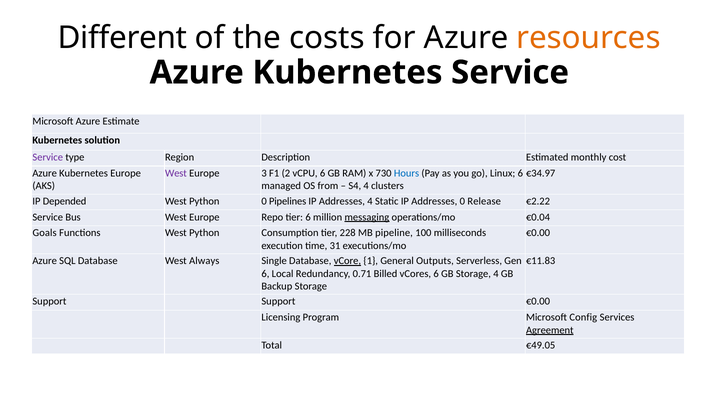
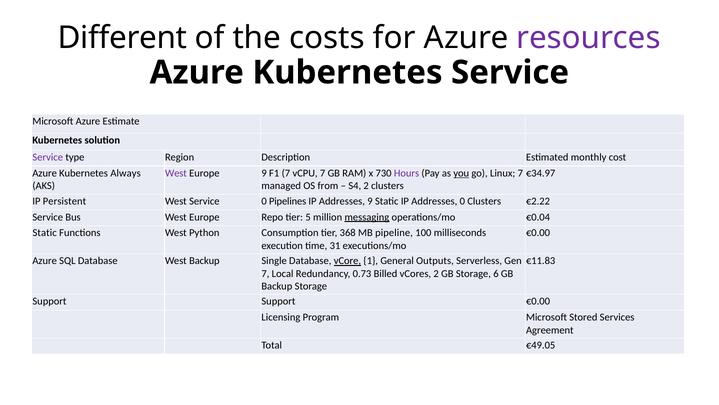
resources colour: orange -> purple (589, 38)
Kubernetes Europe: Europe -> Always (126, 173)
Europe 3: 3 -> 9 (264, 173)
F1 2: 2 -> 7 (286, 173)
vCPU 6: 6 -> 7 (323, 173)
Hours colour: blue -> purple (407, 173)
you underline: none -> present (461, 173)
Linux 6: 6 -> 7 (520, 173)
S4 4: 4 -> 2 (366, 186)
Depended: Depended -> Persistent (65, 201)
Python: Python -> Service (204, 201)
Addresses 4: 4 -> 9 (370, 201)
0 Release: Release -> Clusters (484, 201)
tier 6: 6 -> 5 (308, 217)
Goals: Goals -> Static (45, 232)
228: 228 -> 368 (348, 232)
West Always: Always -> Backup (204, 261)
6: 6 -> 7 (265, 273)
0.71: 0.71 -> 0.73 (362, 273)
vCores 6: 6 -> 2 (436, 273)
Storage 4: 4 -> 6 (496, 273)
Config: Config -> Stored (583, 317)
Agreement underline: present -> none (550, 330)
